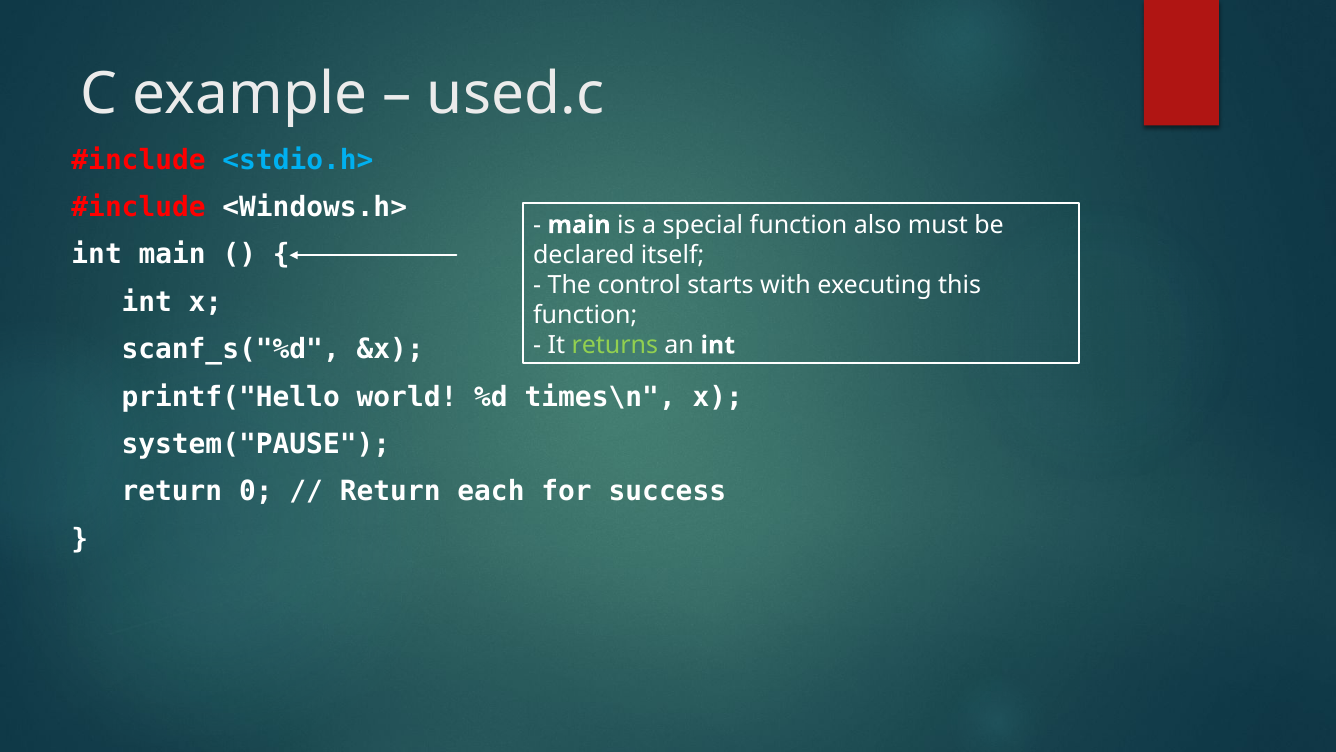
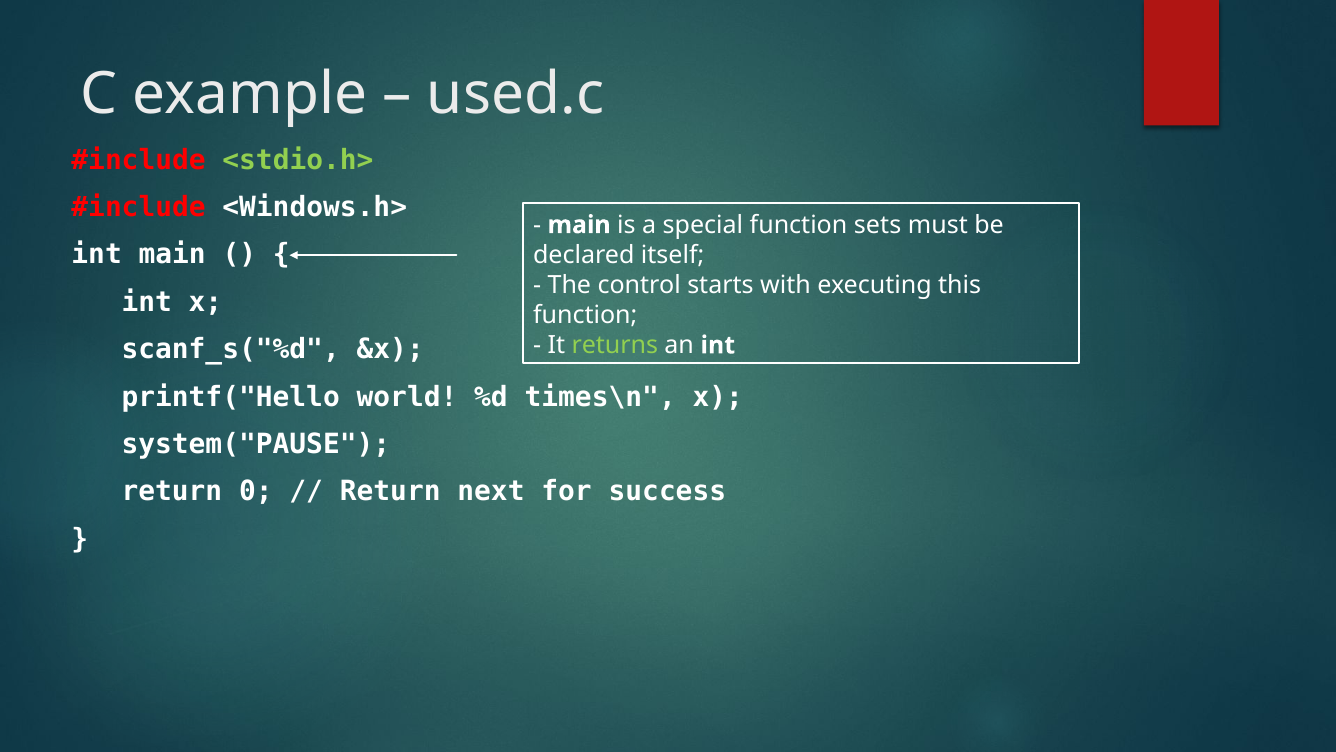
<stdio.h> colour: light blue -> light green (298, 160)
also: also -> sets (878, 225)
each: each -> next (491, 491)
